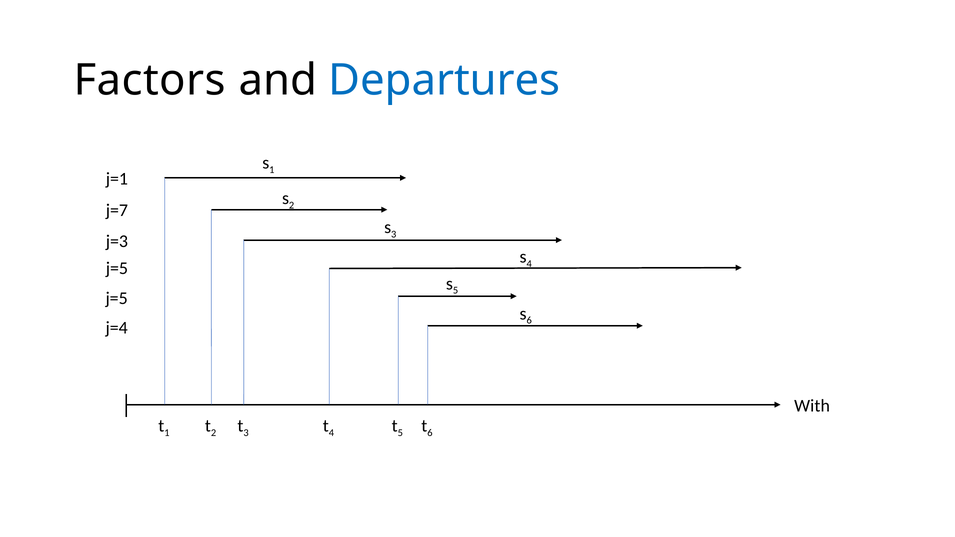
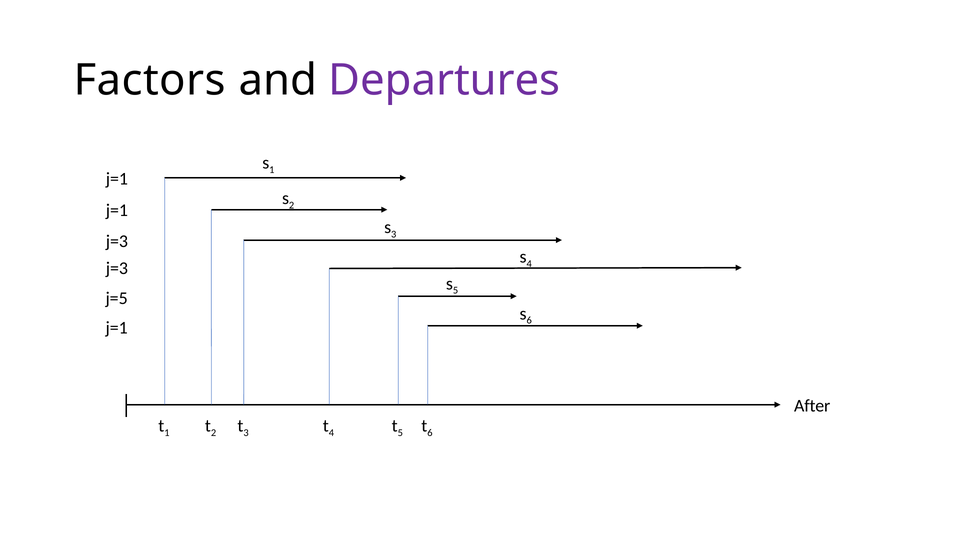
Departures colour: blue -> purple (444, 80)
j=7: j=7 -> j=1 (117, 211)
j=5: j=5 -> j=3 (117, 269)
j=4: j=4 -> j=1 (117, 328)
With: With -> After (812, 406)
